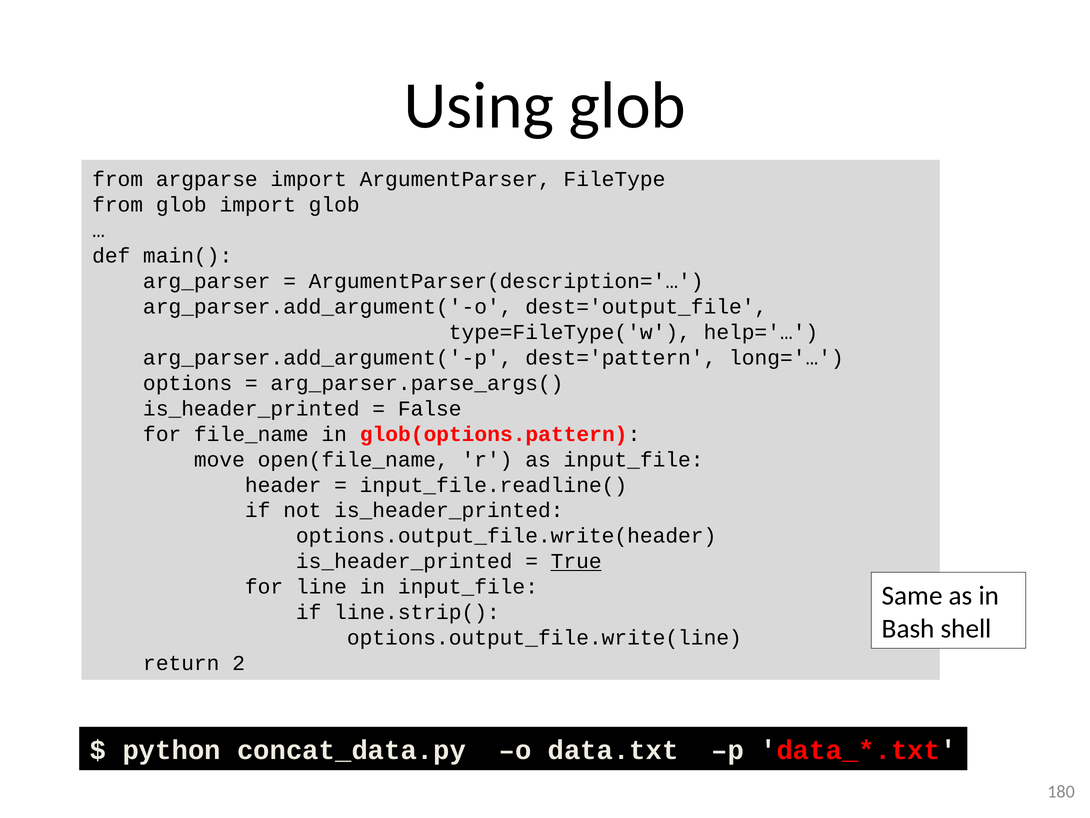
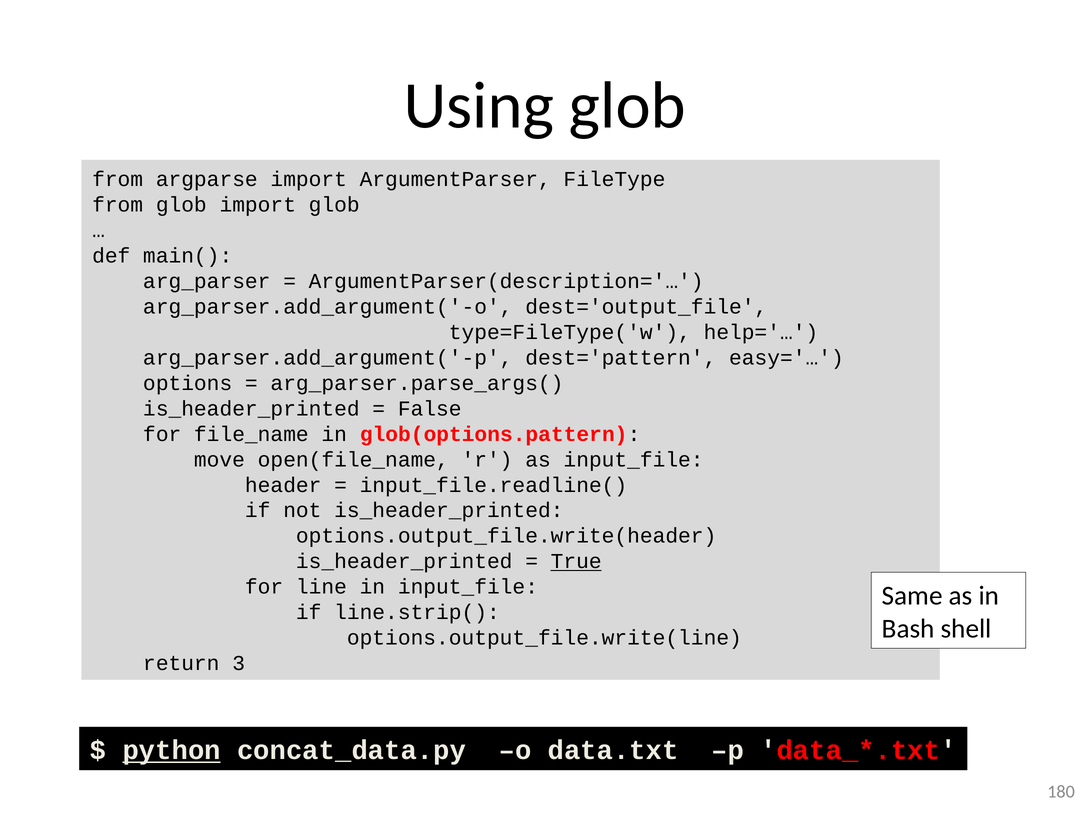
long='…: long='… -> easy='… (786, 357)
2: 2 -> 3 (239, 663)
python underline: none -> present (172, 750)
